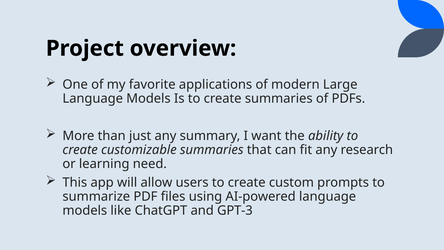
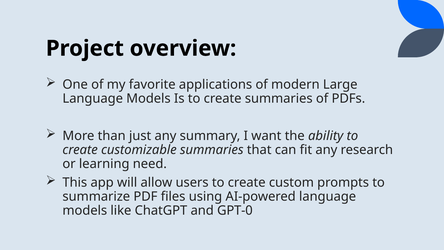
GPT-3: GPT-3 -> GPT-0 (235, 210)
